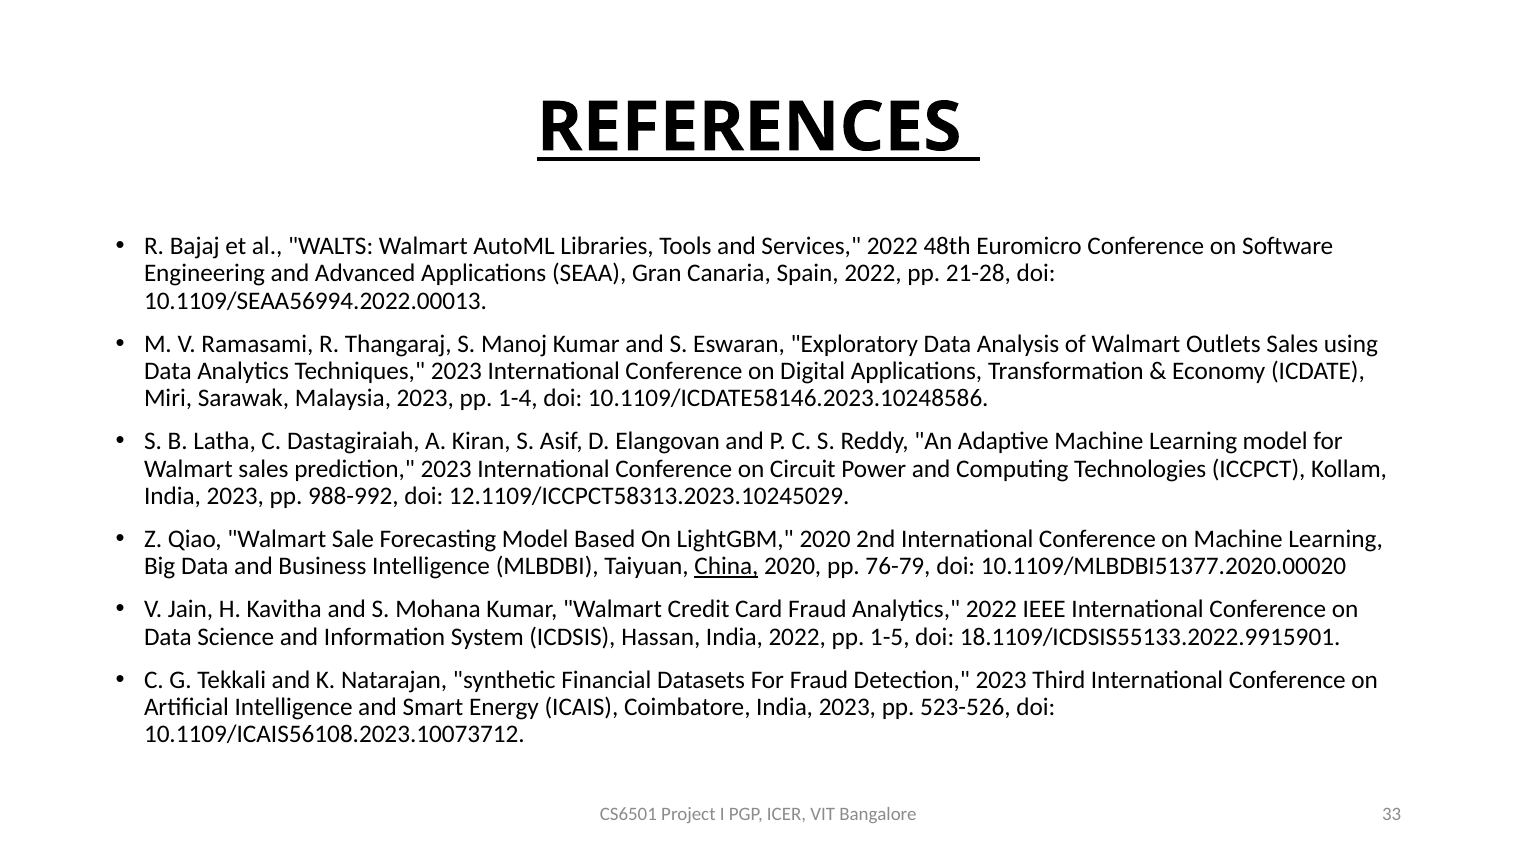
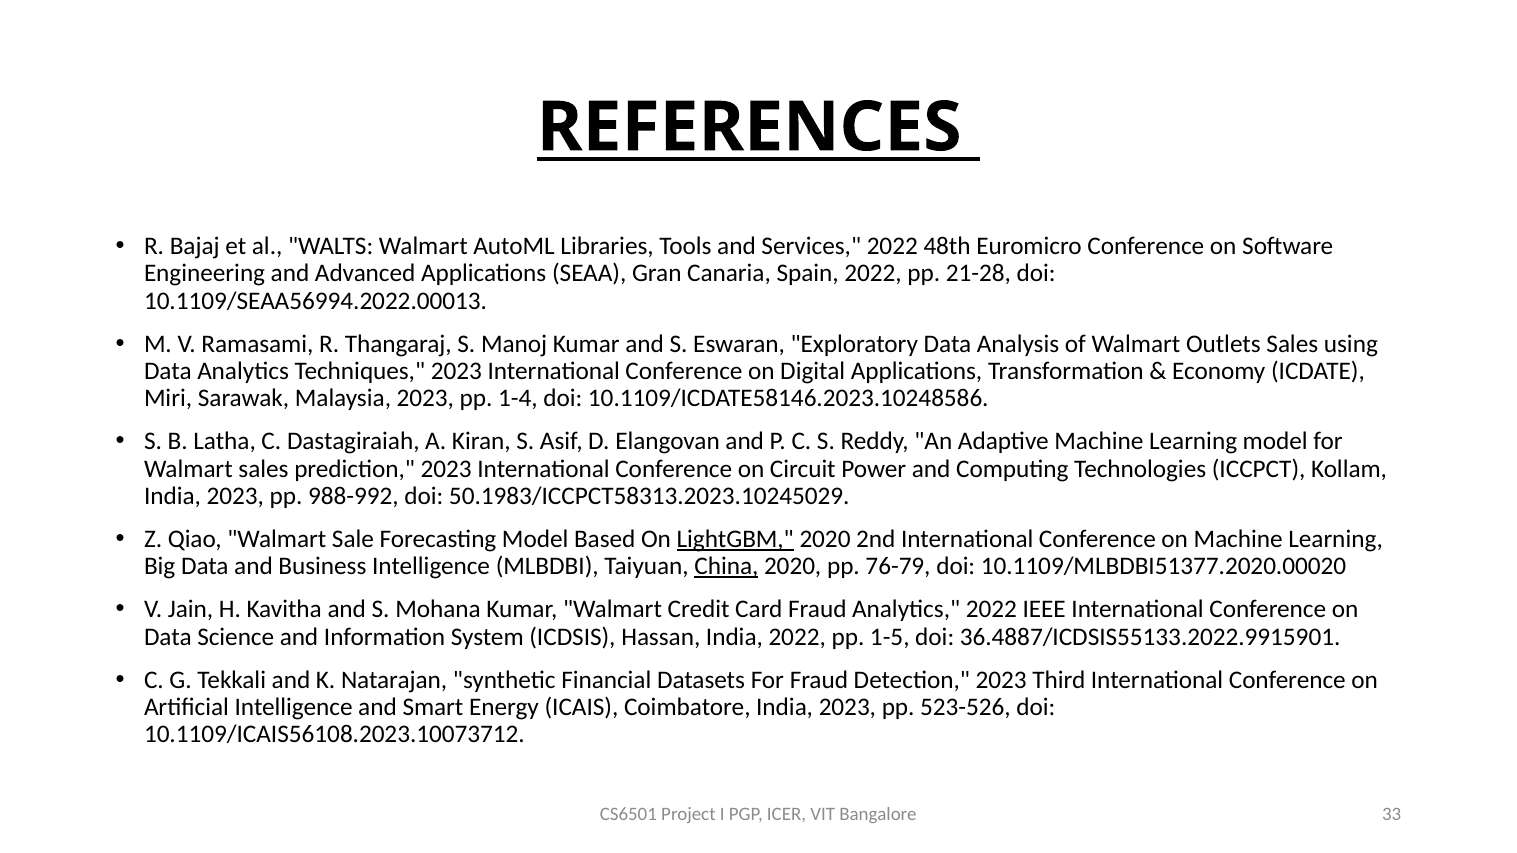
12.1109/ICCPCT58313.2023.10245029: 12.1109/ICCPCT58313.2023.10245029 -> 50.1983/ICCPCT58313.2023.10245029 (649, 496)
LightGBM underline: none -> present (735, 539)
18.1109/ICDSIS55133.2022.9915901: 18.1109/ICDSIS55133.2022.9915901 -> 36.4887/ICDSIS55133.2022.9915901 (1150, 637)
